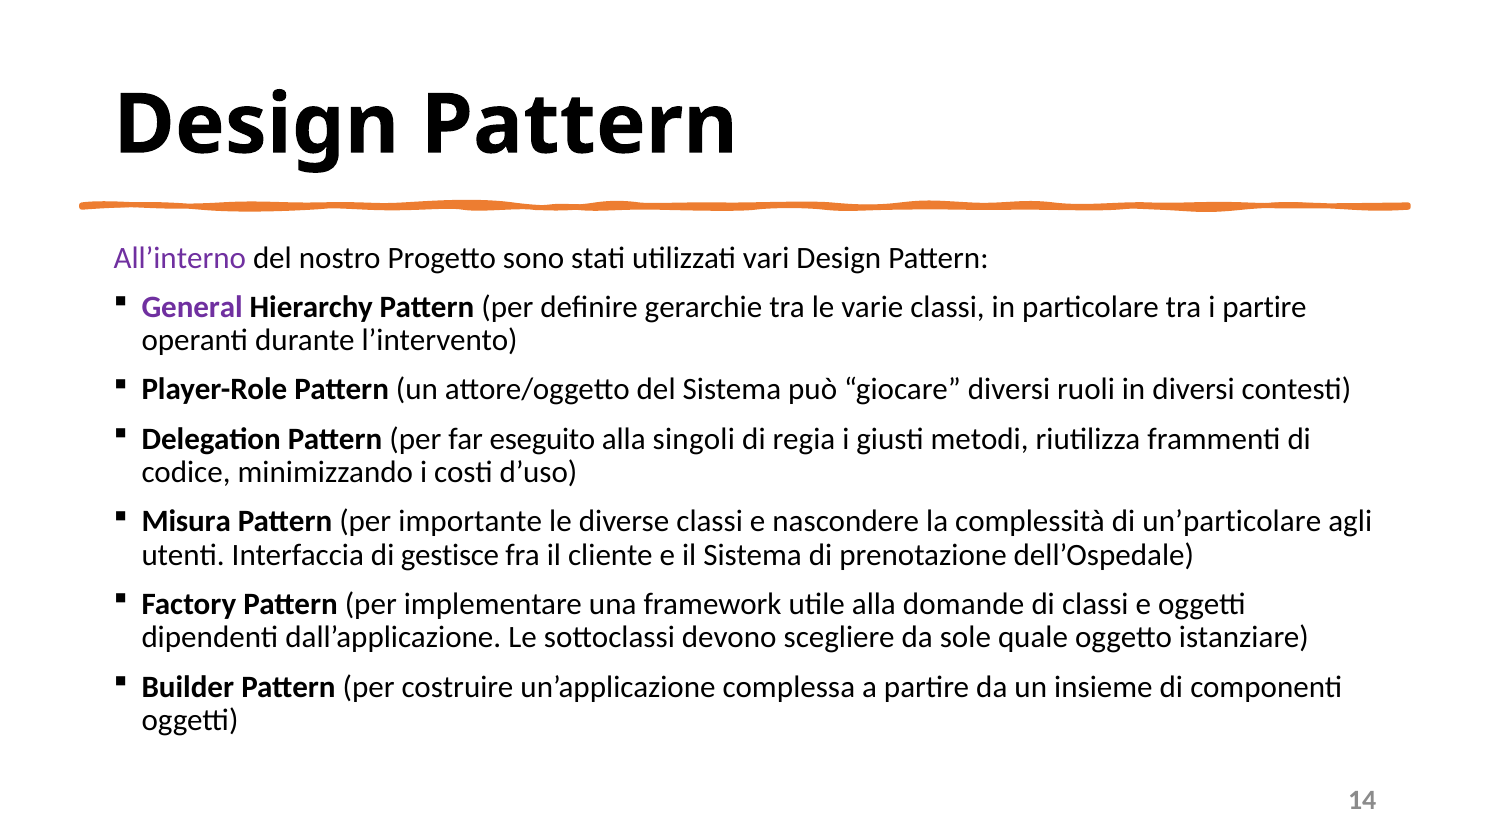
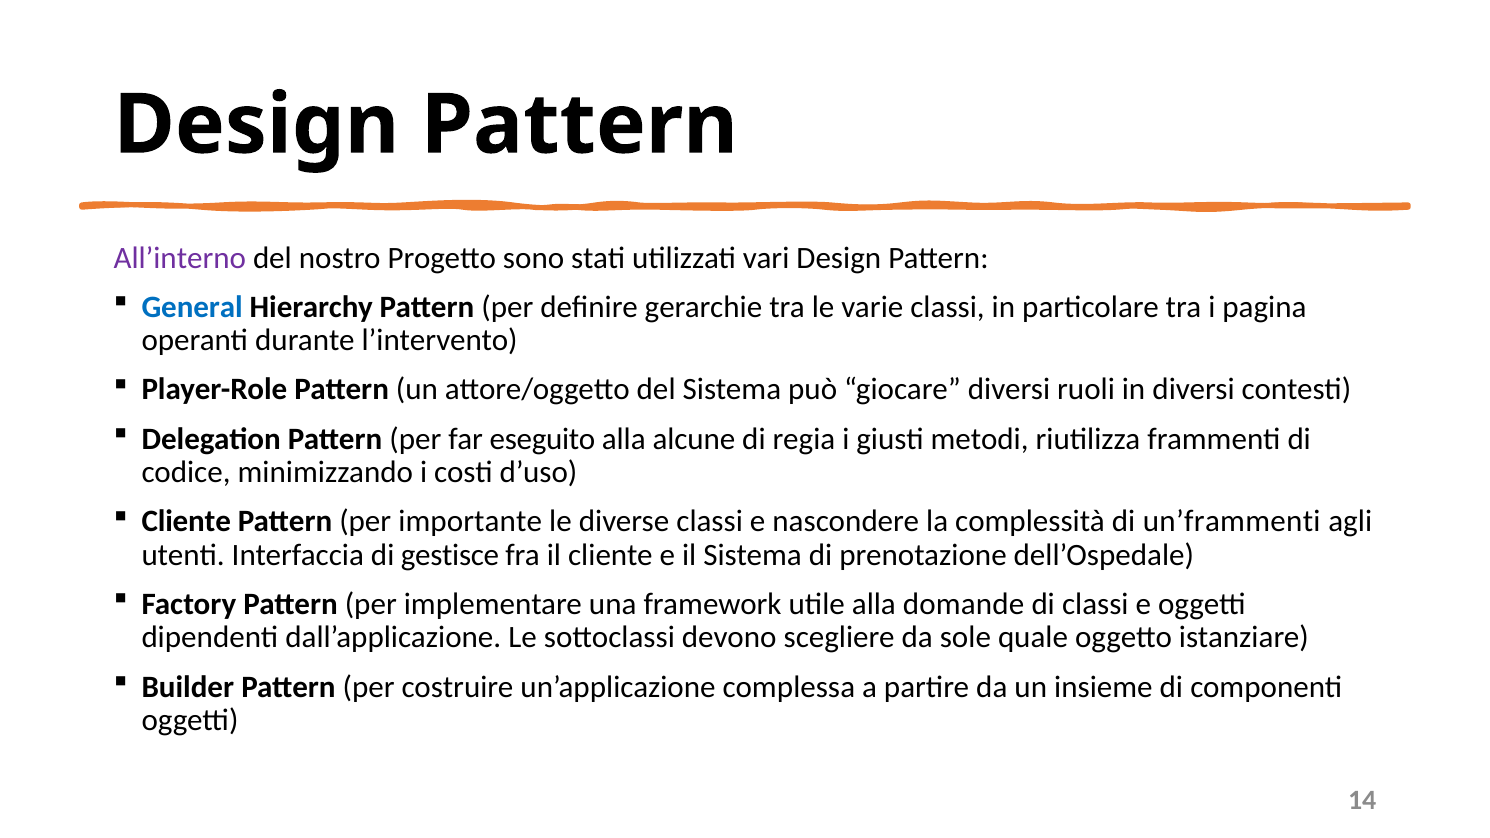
General colour: purple -> blue (192, 307)
i partire: partire -> pagina (1264, 307)
singoli: singoli -> alcune (694, 439)
Misura: Misura -> Cliente (186, 522)
un’particolare: un’particolare -> un’frammenti (1232, 522)
